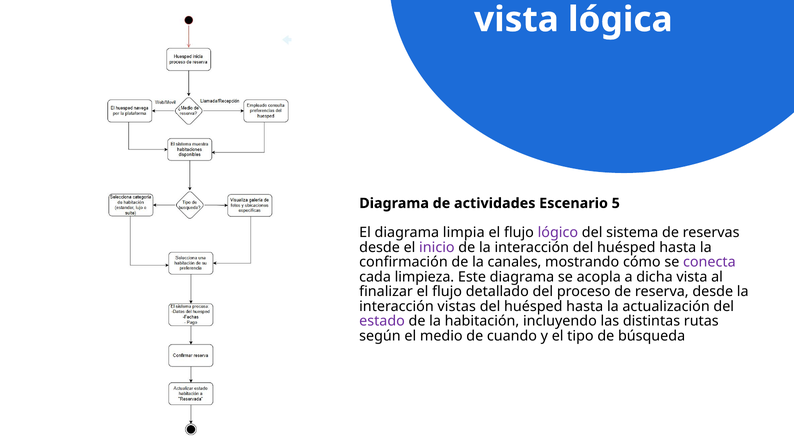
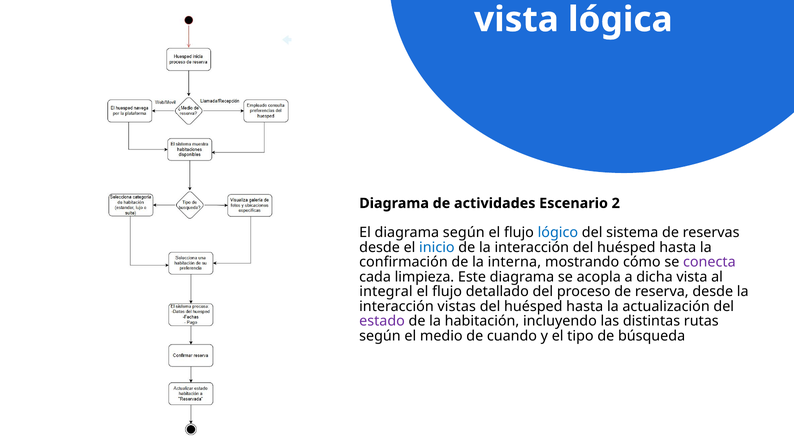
5: 5 -> 2 (616, 204)
diagrama limpia: limpia -> según (464, 233)
lógico colour: purple -> blue (558, 233)
inicio colour: purple -> blue (437, 248)
canales: canales -> interna (514, 263)
finalizar: finalizar -> integral (386, 292)
